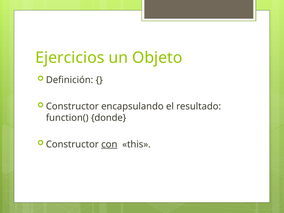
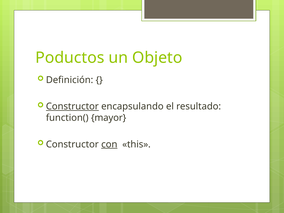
Ejercicios: Ejercicios -> Poductos (70, 58)
Constructor underline: none -> present (72, 106)
donde: donde -> mayor (109, 118)
